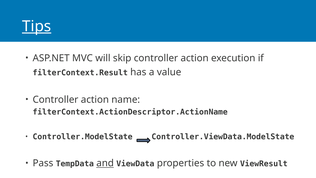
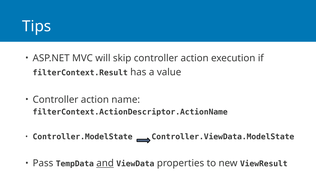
Tips underline: present -> none (37, 26)
